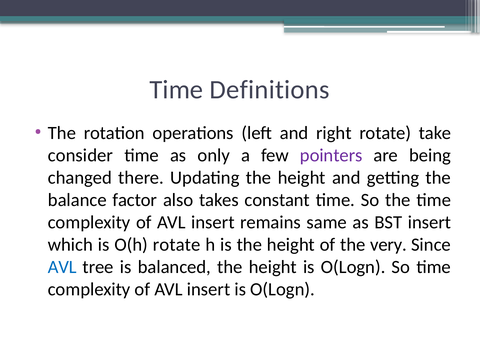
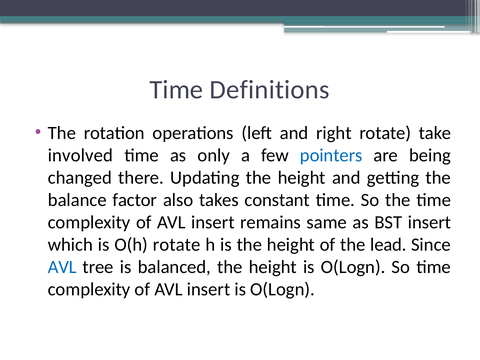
consider: consider -> involved (80, 155)
pointers colour: purple -> blue (331, 155)
very: very -> lead (388, 245)
